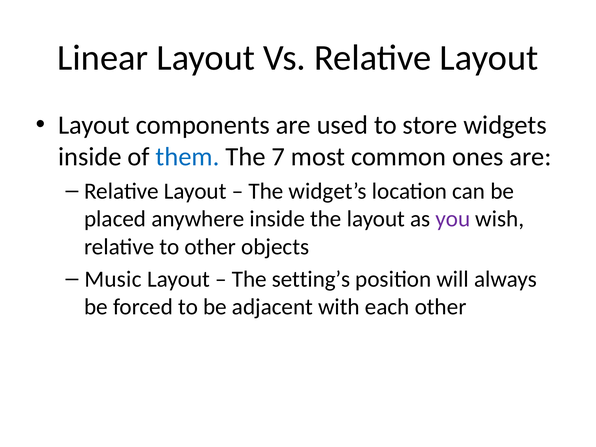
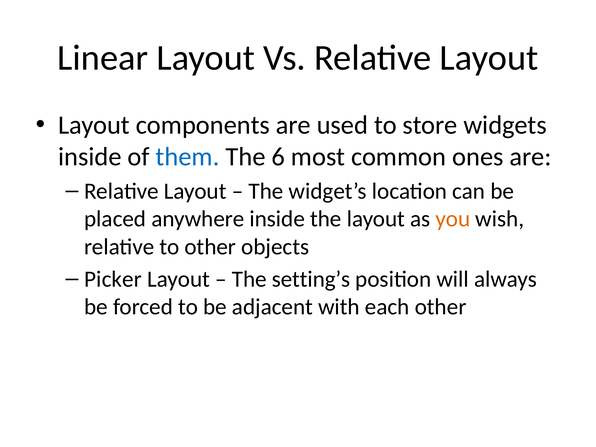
7: 7 -> 6 (278, 157)
you colour: purple -> orange (453, 219)
Music: Music -> Picker (113, 279)
